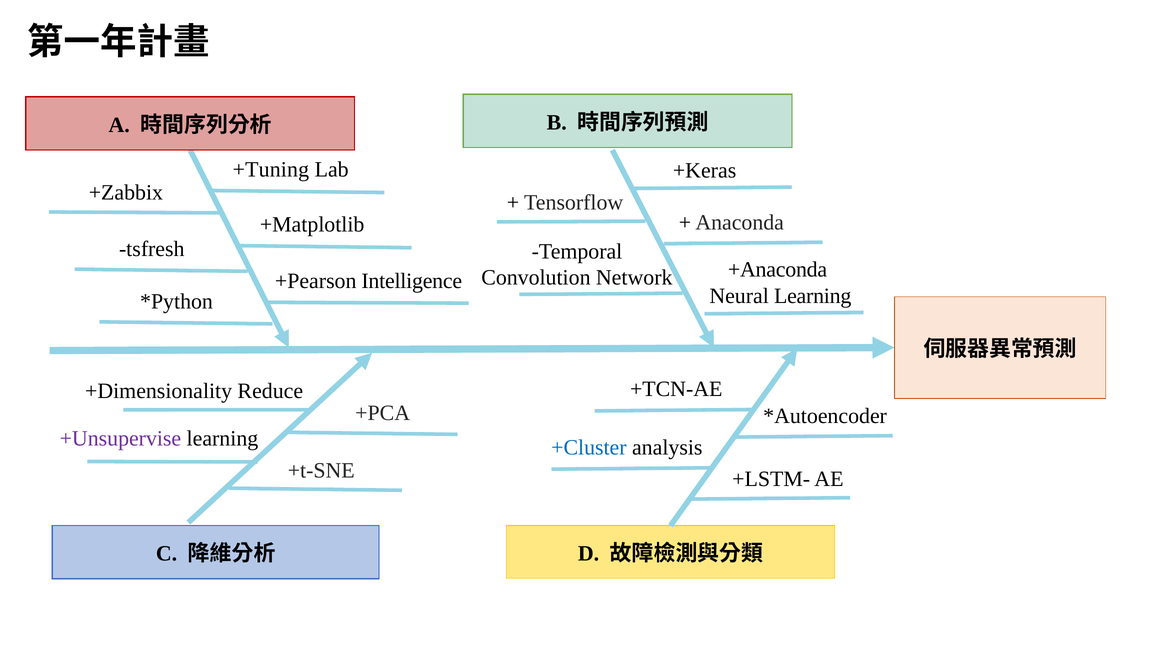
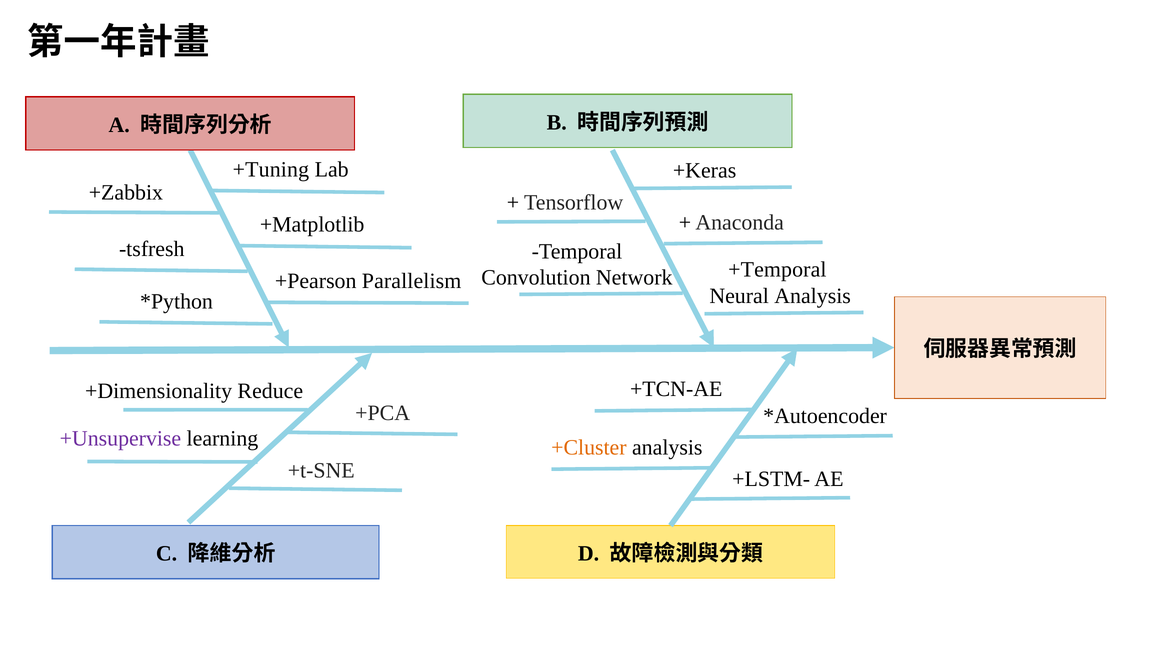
+Anaconda: +Anaconda -> +Temporal (777, 270)
Intelligence: Intelligence -> Parallelism (412, 281)
Neural Learning: Learning -> Analysis (813, 296)
+Cluster colour: blue -> orange (589, 448)
